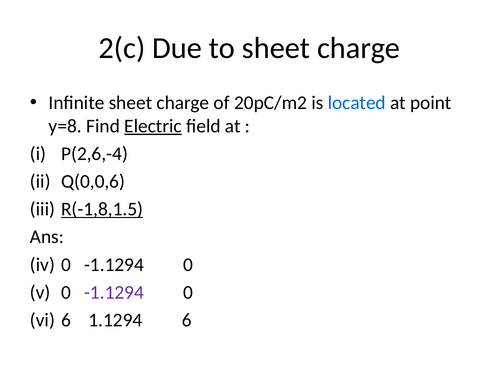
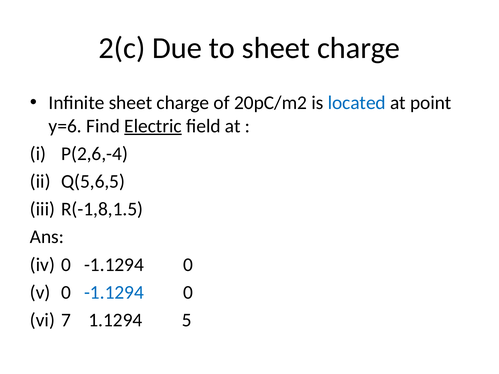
y=8: y=8 -> y=6 (65, 126)
Q(0,0,6: Q(0,0,6 -> Q(5,6,5 (93, 182)
R(-1,8,1.5 underline: present -> none (102, 209)
-1.1294 colour: purple -> blue (114, 293)
6: 6 -> 7 (66, 320)
1.1294 6: 6 -> 5 (187, 320)
